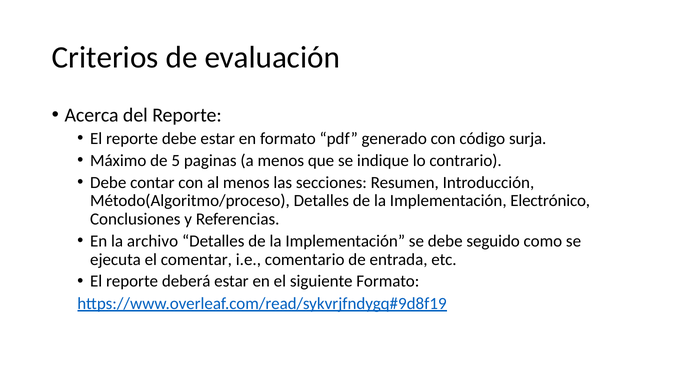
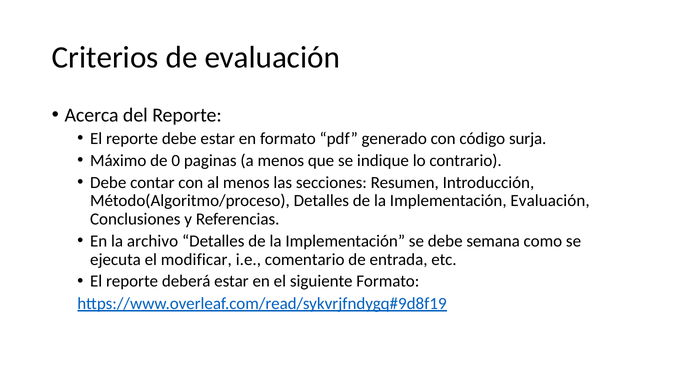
5: 5 -> 0 (176, 160)
Implementación Electrónico: Electrónico -> Evaluación (550, 200)
seguido: seguido -> semana (493, 241)
comentar: comentar -> modificar (196, 259)
